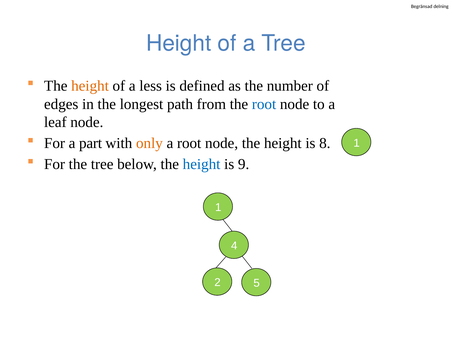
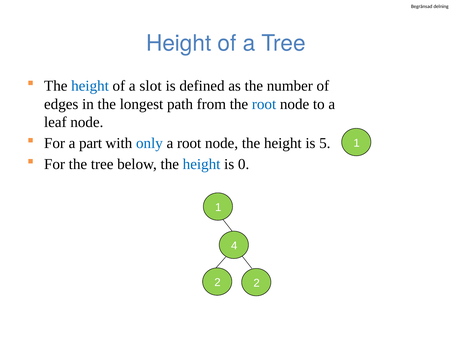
height colour: orange -> blue (90, 86)
less: less -> slot (151, 86)
only colour: orange -> blue (149, 143)
8: 8 -> 5 (325, 143)
9: 9 -> 0 (244, 164)
2 5: 5 -> 2 (257, 283)
